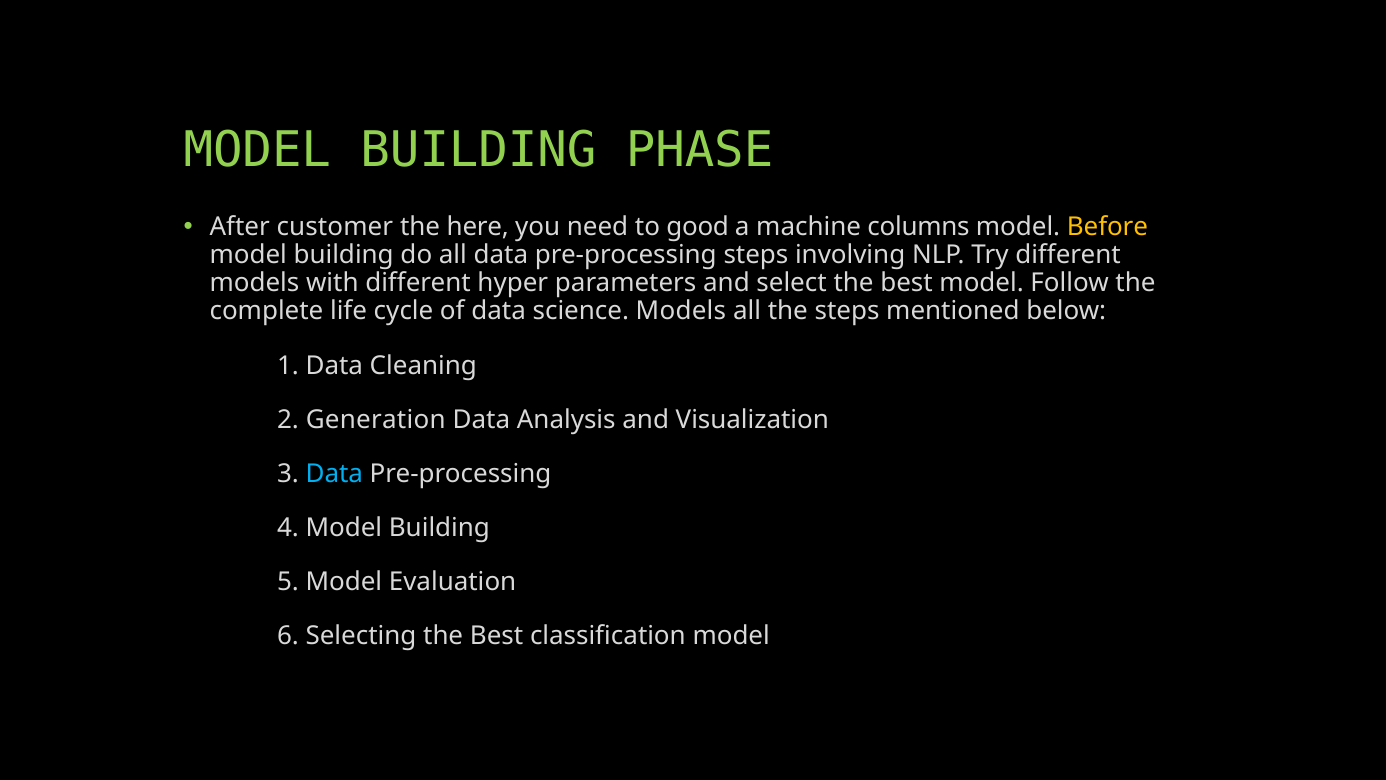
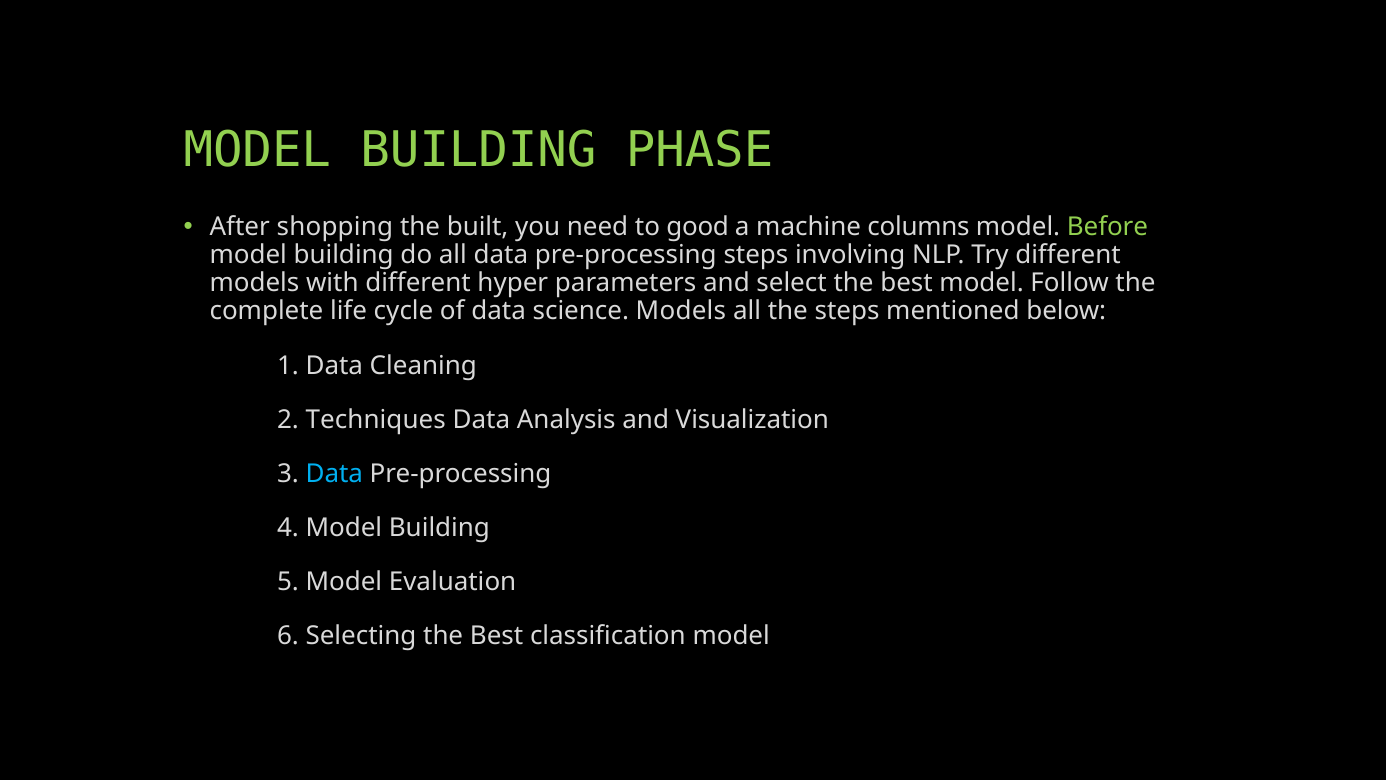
customer: customer -> shopping (335, 227)
here: here -> built (478, 227)
Before colour: yellow -> light green (1107, 227)
Generation: Generation -> Techniques (376, 419)
